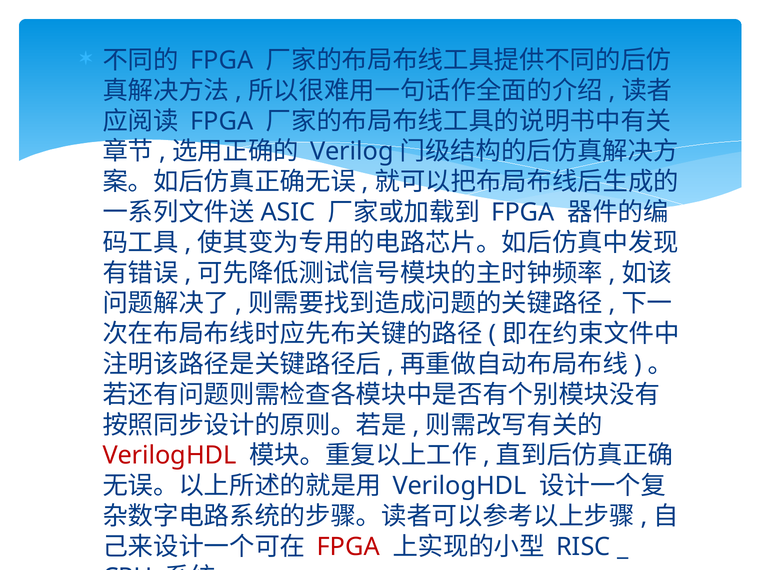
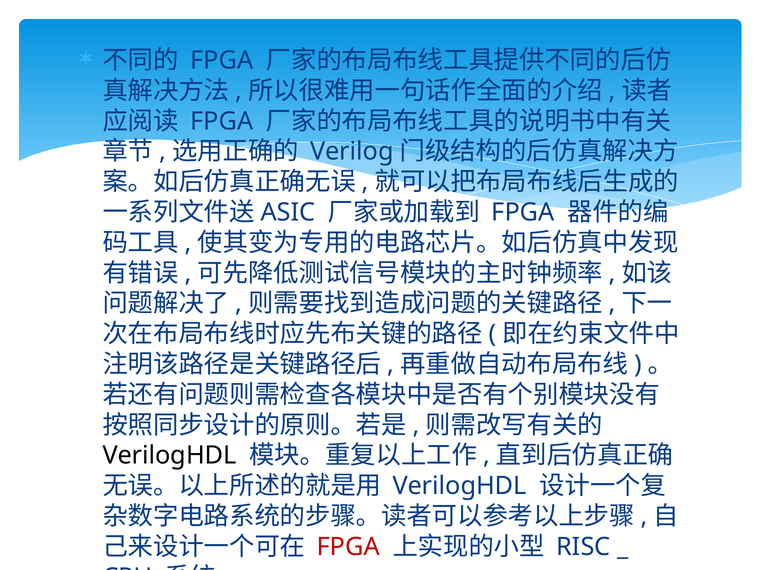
VerilogHDL colour: red -> black (169, 456)
